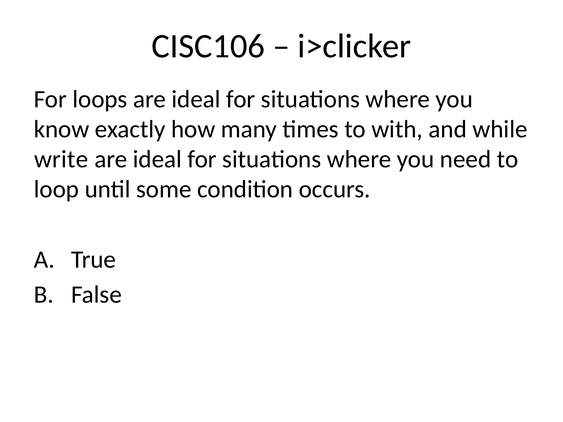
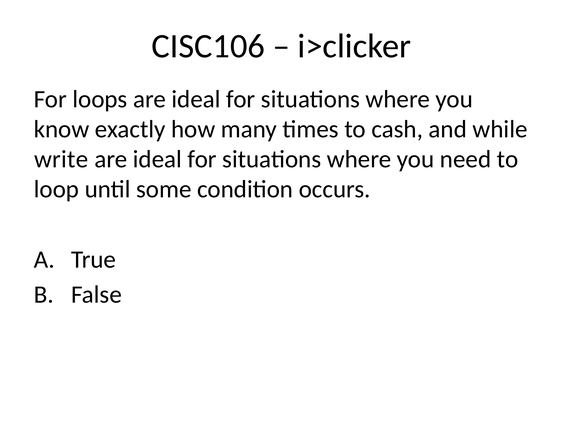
with: with -> cash (397, 129)
